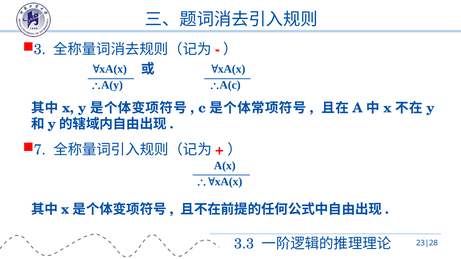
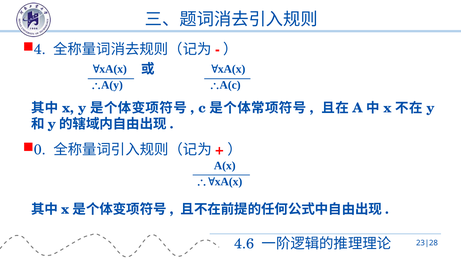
3: 3 -> 4 (40, 49)
7: 7 -> 0 (40, 150)
3.3: 3.3 -> 4.6 (244, 244)
